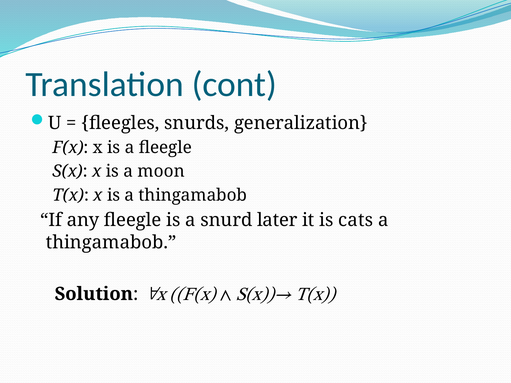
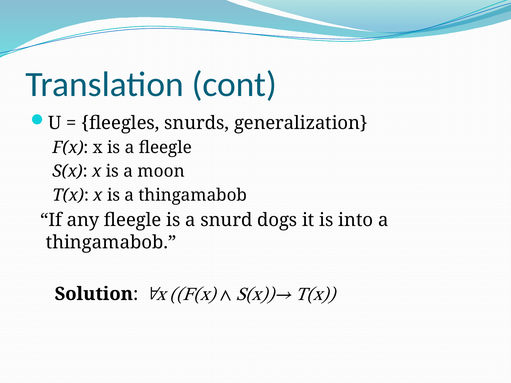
later: later -> dogs (277, 220)
cats: cats -> into (356, 220)
